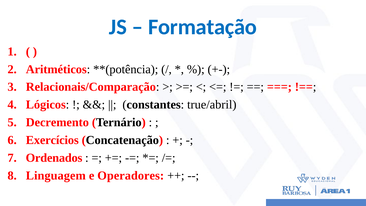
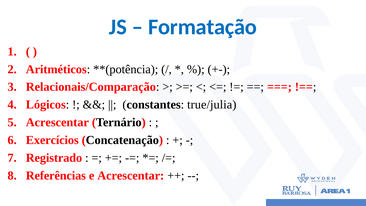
true/abril: true/abril -> true/julia (212, 105)
Decremento: Decremento -> Acrescentar (57, 122)
Ordenados: Ordenados -> Registrado (54, 158)
Linguagem: Linguagem -> Referências (56, 175)
e Operadores: Operadores -> Acrescentar (131, 175)
